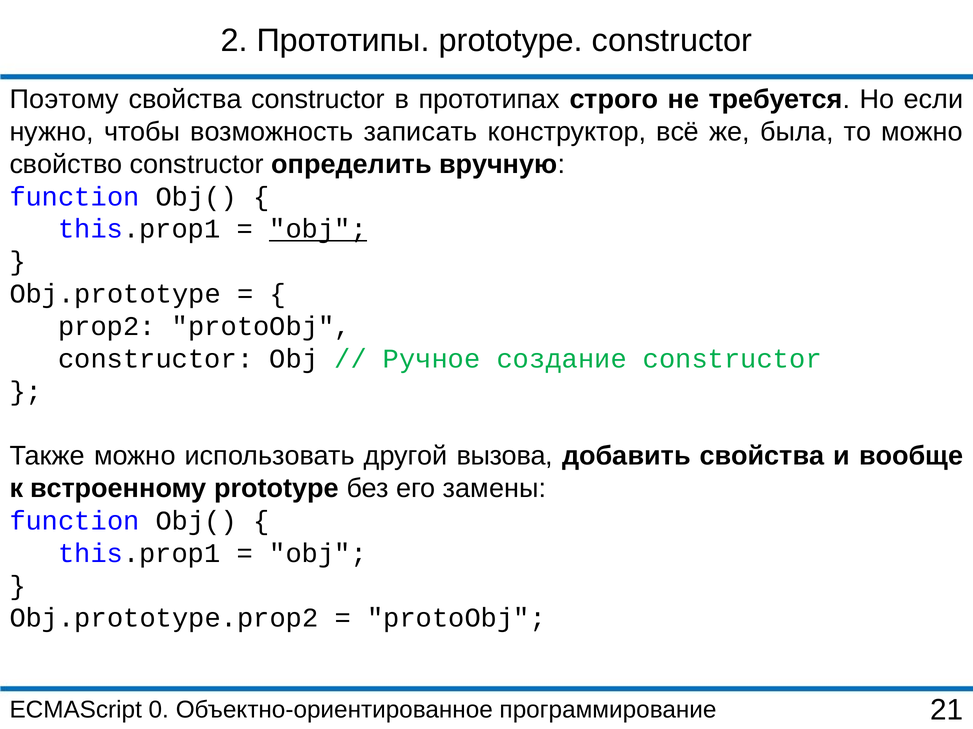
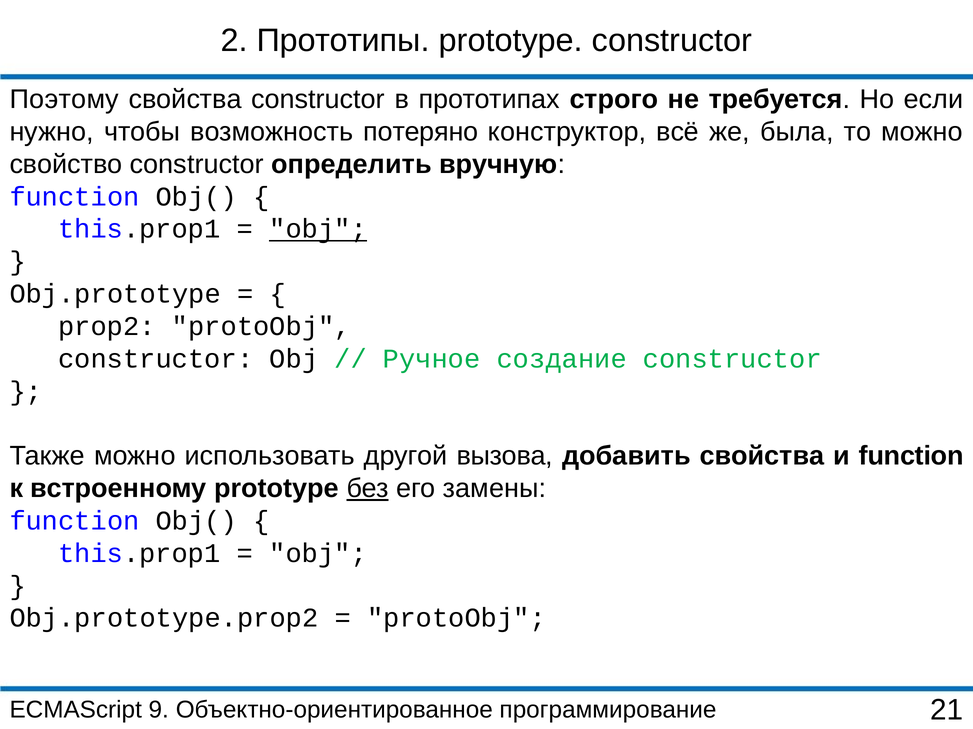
записать: записать -> потеряно (421, 132)
и вообще: вообще -> function (911, 456)
без underline: none -> present (368, 489)
0: 0 -> 9 (159, 711)
